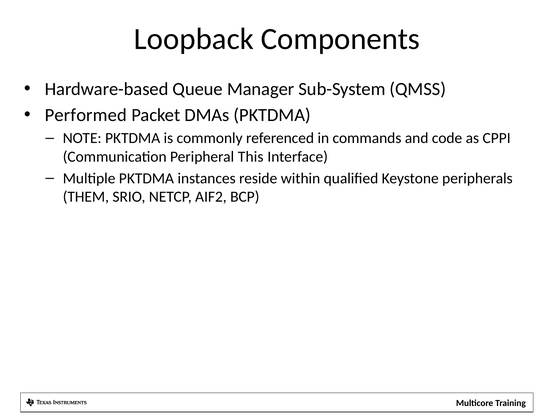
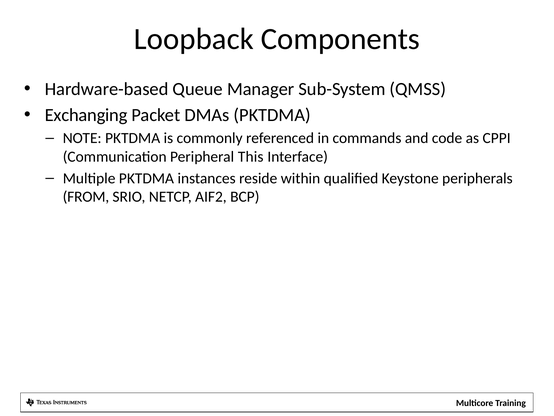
Performed: Performed -> Exchanging (86, 115)
THEM: THEM -> FROM (86, 197)
